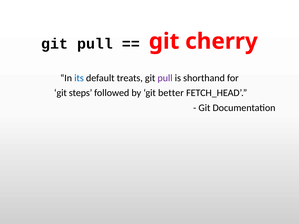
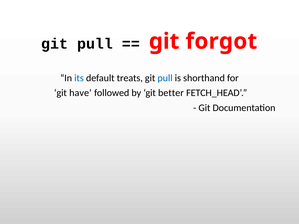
cherry: cherry -> forgot (221, 41)
pull colour: purple -> blue (165, 78)
steps: steps -> have (80, 93)
